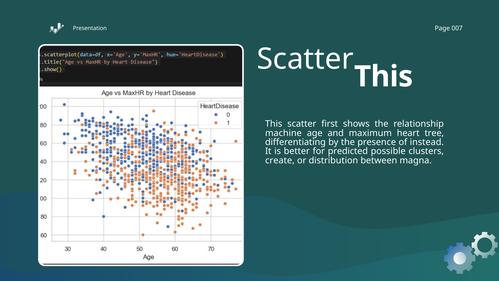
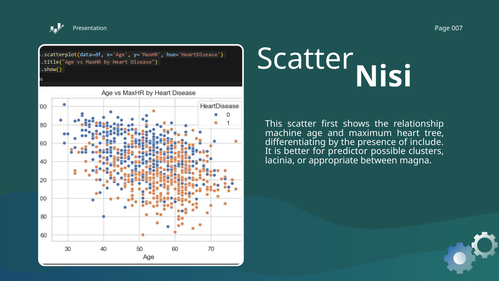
This: This -> Nisi (383, 77)
instead: instead -> include (427, 142)
predicted: predicted -> predictor (348, 151)
create: create -> lacinia (280, 160)
distribution: distribution -> appropriate (333, 160)
